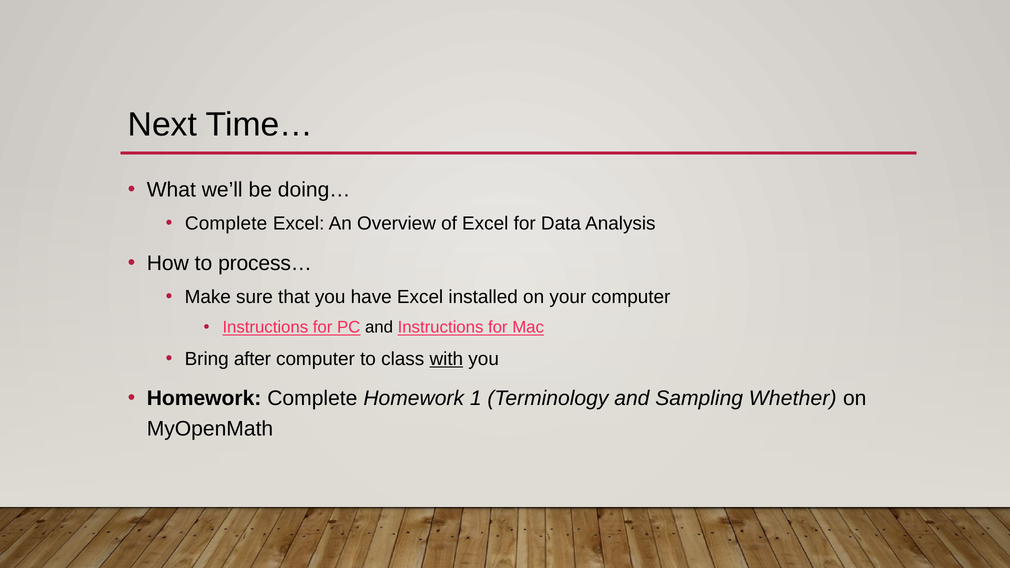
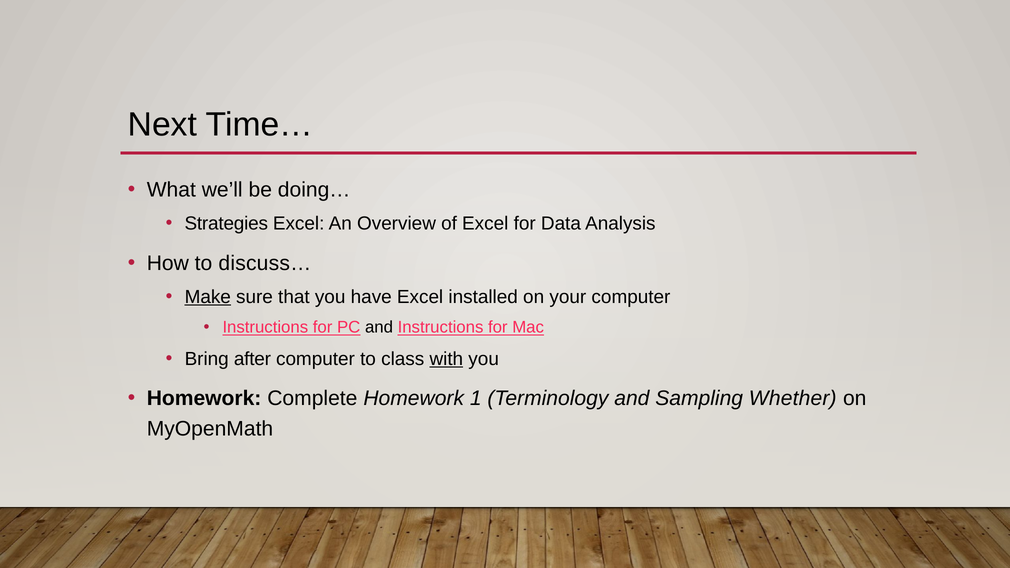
Complete: Complete -> Strategies (226, 224)
process…: process… -> discuss… (265, 263)
Make underline: none -> present (208, 297)
